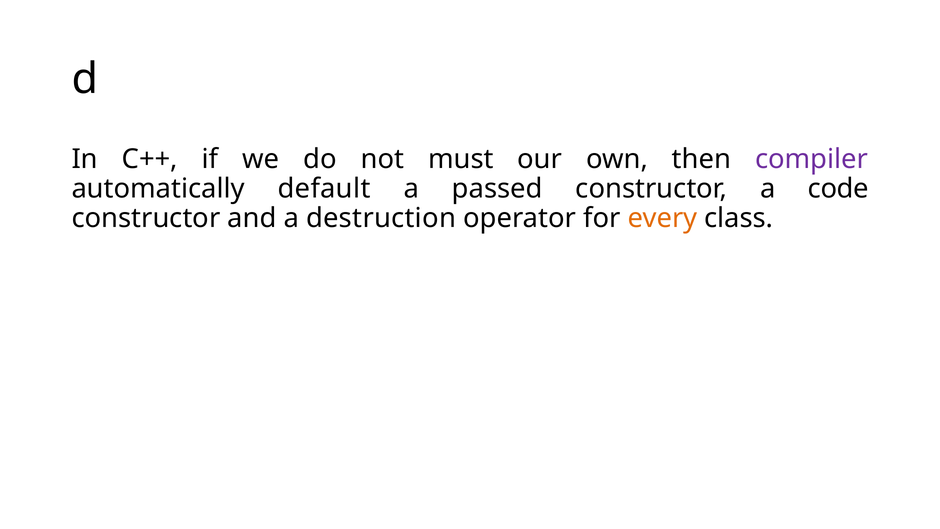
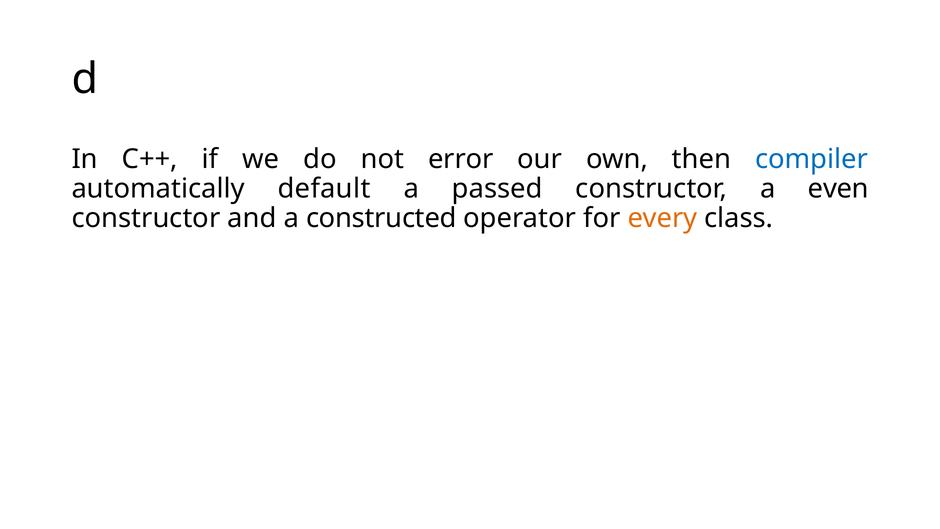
must: must -> error (461, 159)
compiler colour: purple -> blue (812, 159)
code: code -> even (838, 188)
destruction: destruction -> constructed (381, 218)
